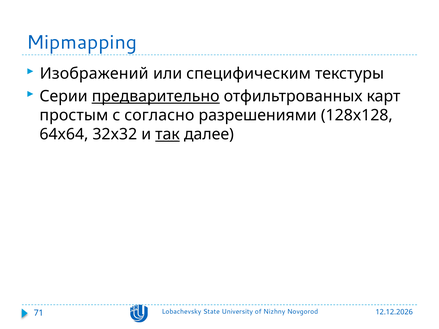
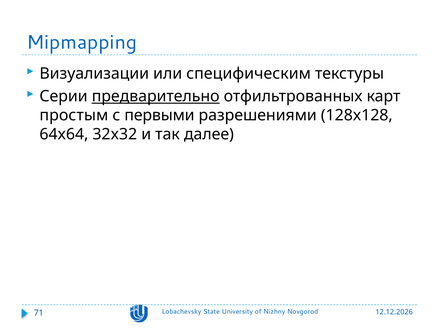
Изображений: Изображений -> Визуализации (94, 74)
согласно: согласно -> первыми (159, 115)
так underline: present -> none (168, 134)
